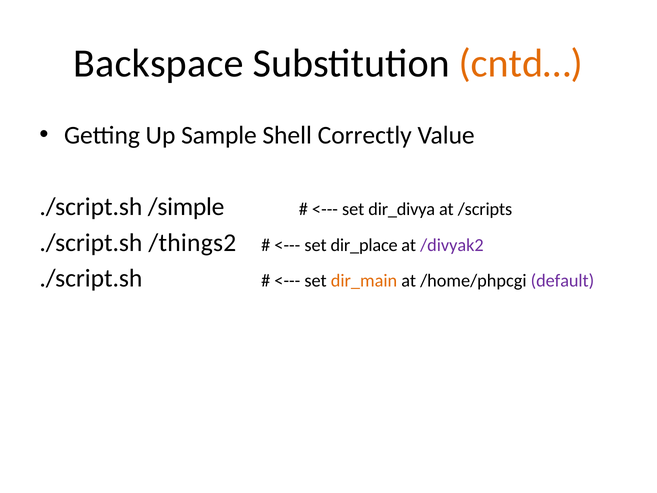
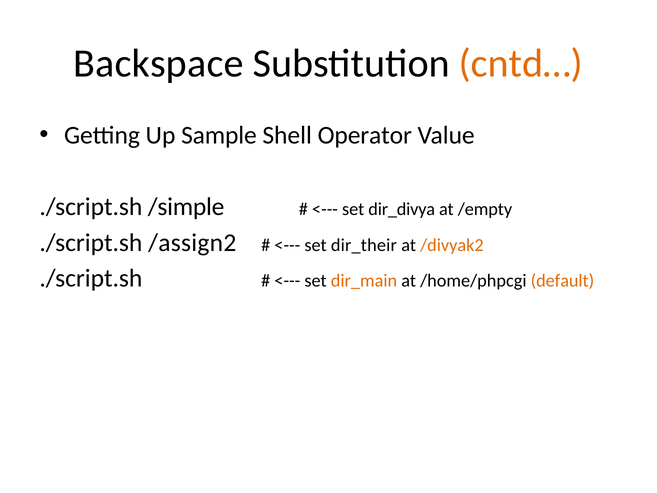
Correctly: Correctly -> Operator (365, 135)
/scripts: /scripts -> /empty (485, 209)
/things2: /things2 -> /assign2 (192, 242)
dir_place: dir_place -> dir_their (364, 245)
/divyak2 colour: purple -> orange (452, 245)
default colour: purple -> orange (562, 281)
